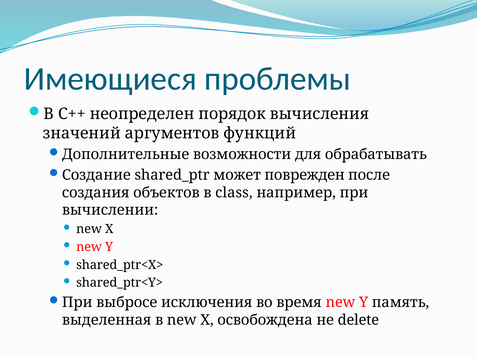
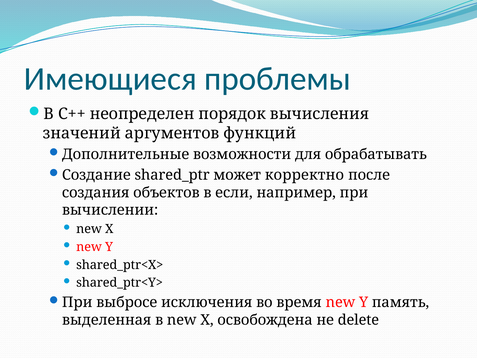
поврежден: поврежден -> корректно (304, 175)
class: class -> если (234, 193)
